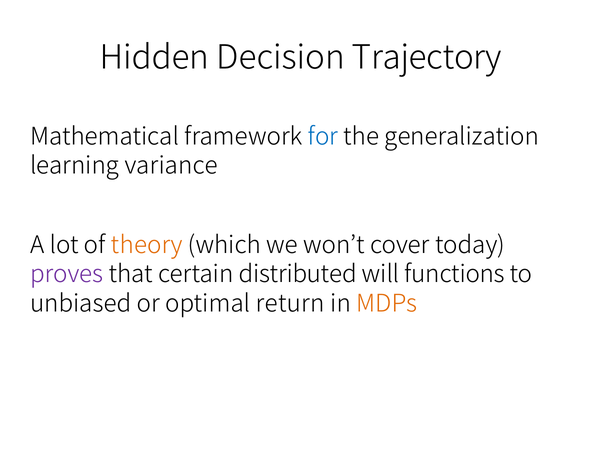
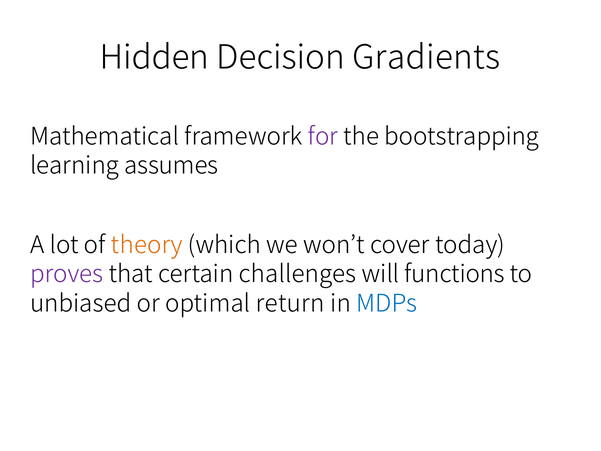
Trajectory: Trajectory -> Gradients (426, 58)
for colour: blue -> purple (323, 136)
generalization: generalization -> bootstrapping (462, 136)
variance: variance -> assumes (171, 166)
distributed: distributed -> challenges (298, 274)
MDPs colour: orange -> blue (387, 303)
